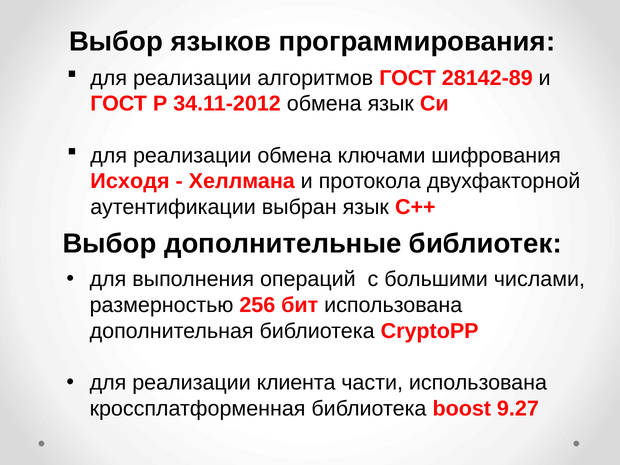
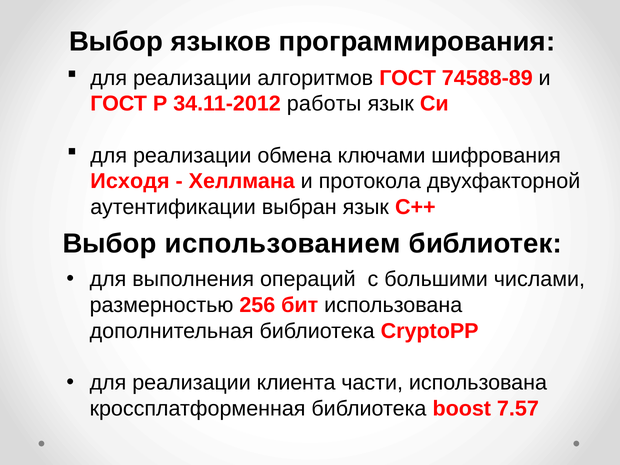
28142-89: 28142-89 -> 74588-89 (487, 78)
34.11-2012 обмена: обмена -> работы (324, 104)
дополнительные: дополнительные -> использованием (283, 244)
9.27: 9.27 -> 7.57 (518, 408)
